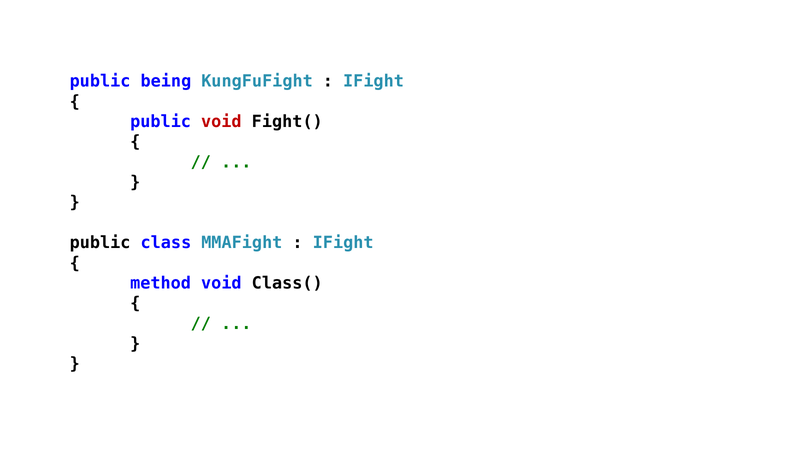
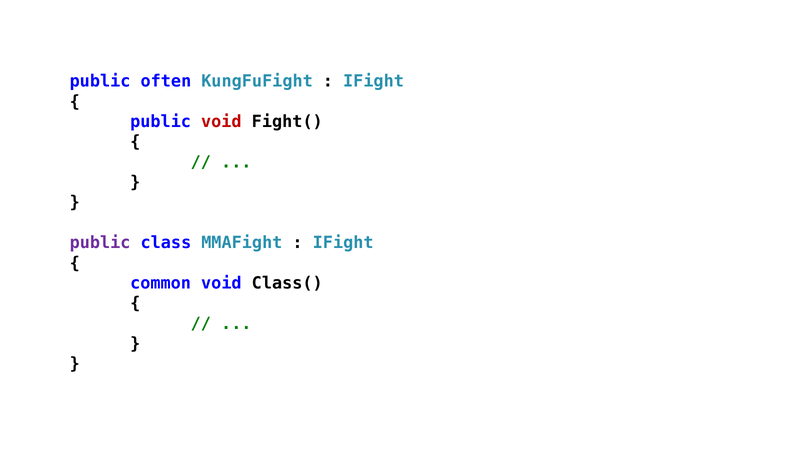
being: being -> often (166, 81)
public colour: black -> purple (100, 243)
method: method -> common (161, 283)
